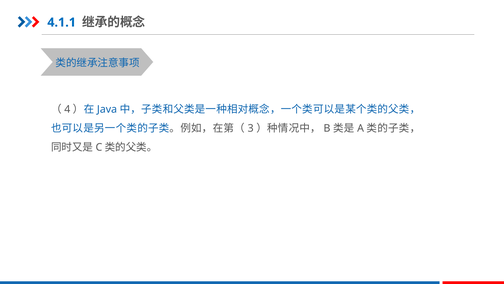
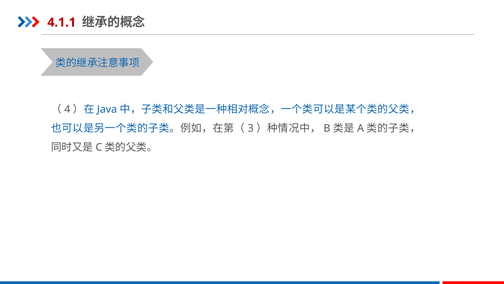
4.1.1 colour: blue -> red (62, 22)
